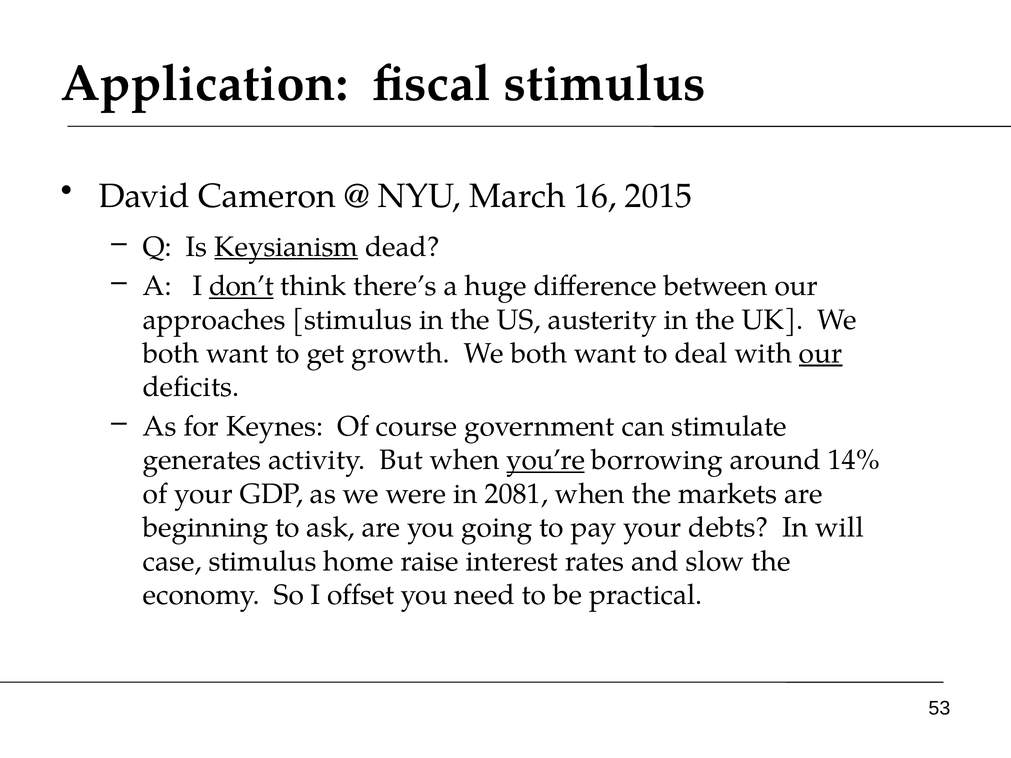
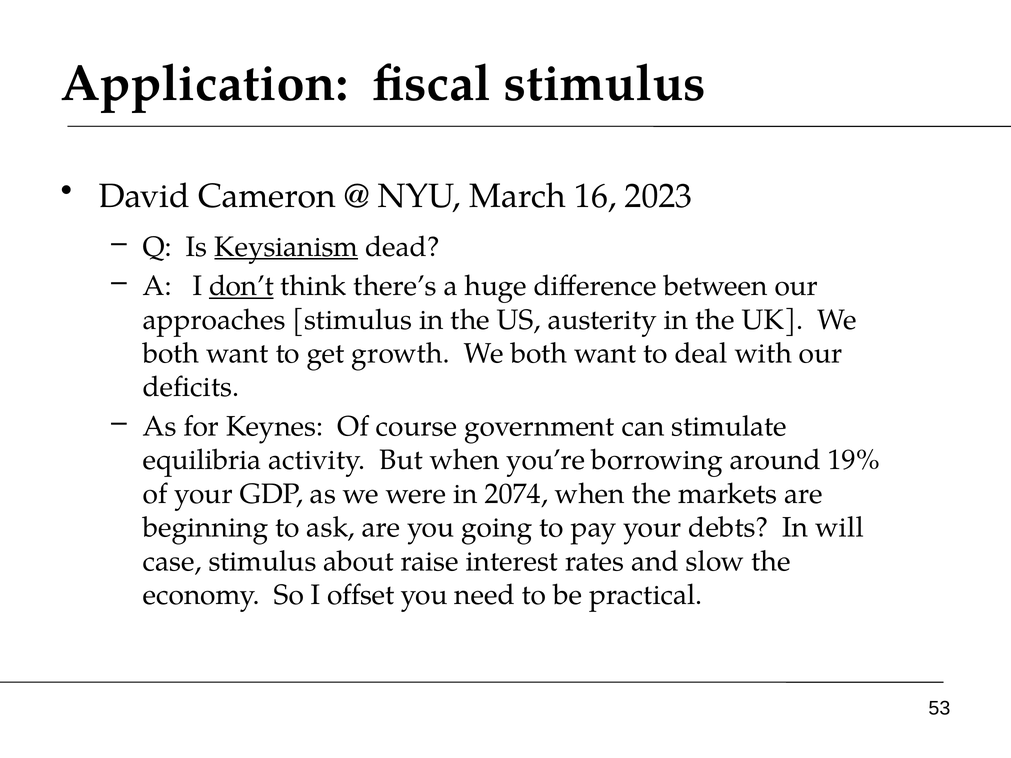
2015: 2015 -> 2023 (659, 196)
our underline: present -> none (821, 354)
generates: generates -> equilibria (202, 460)
you’re underline: present -> none (546, 460)
14%: 14% -> 19% (854, 460)
2081: 2081 -> 2074 (516, 494)
home: home -> about (359, 562)
